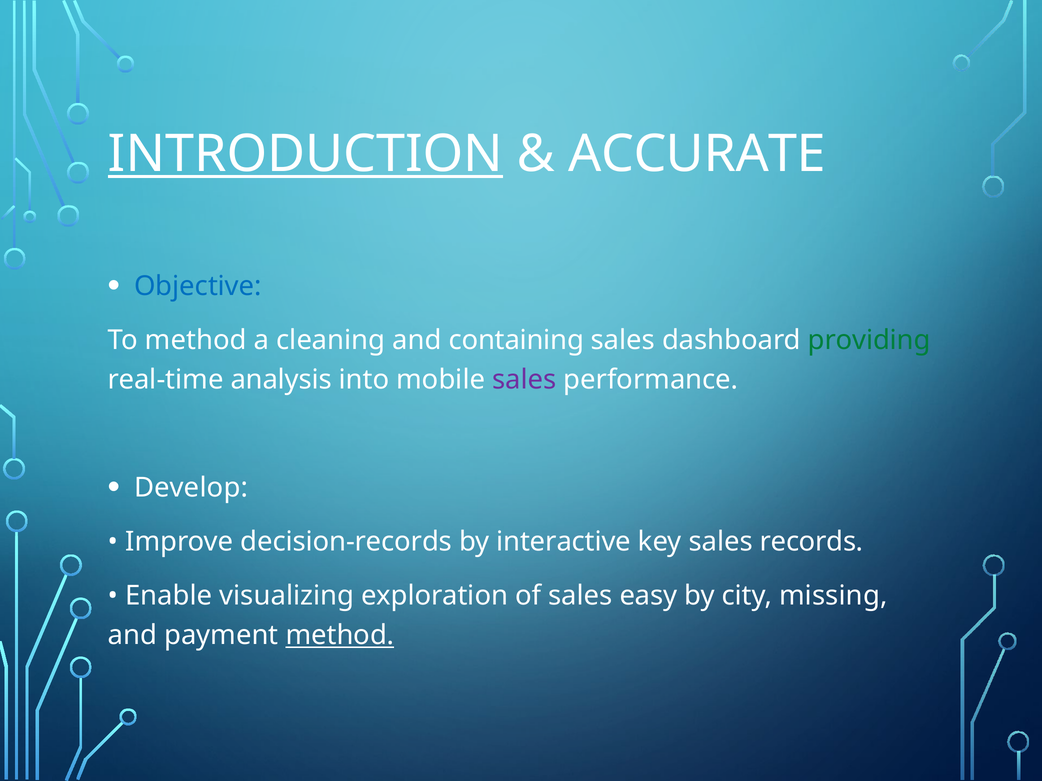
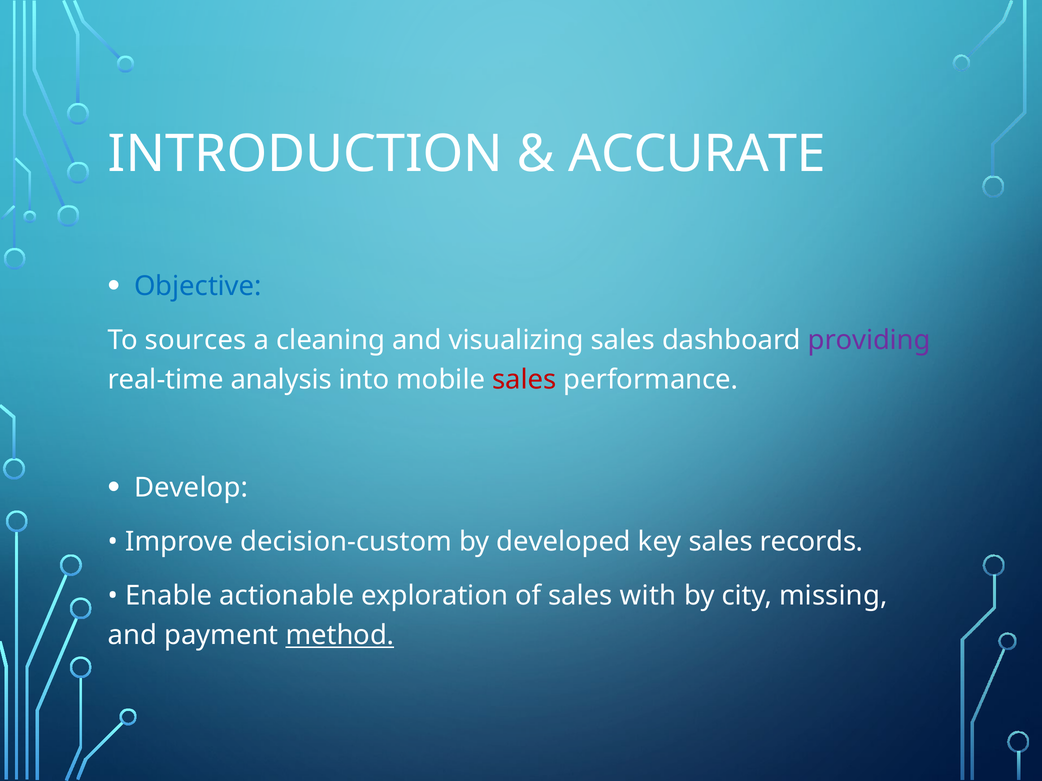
INTRODUCTION underline: present -> none (306, 154)
To method: method -> sources (196, 341)
containing: containing -> visualizing (516, 341)
providing colour: green -> purple (869, 341)
sales colour: purple -> red (524, 380)
decision-records: decision-records -> decision-custom (346, 542)
interactive: interactive -> developed (564, 542)
visualizing: visualizing -> actionable (287, 596)
easy: easy -> with (648, 596)
